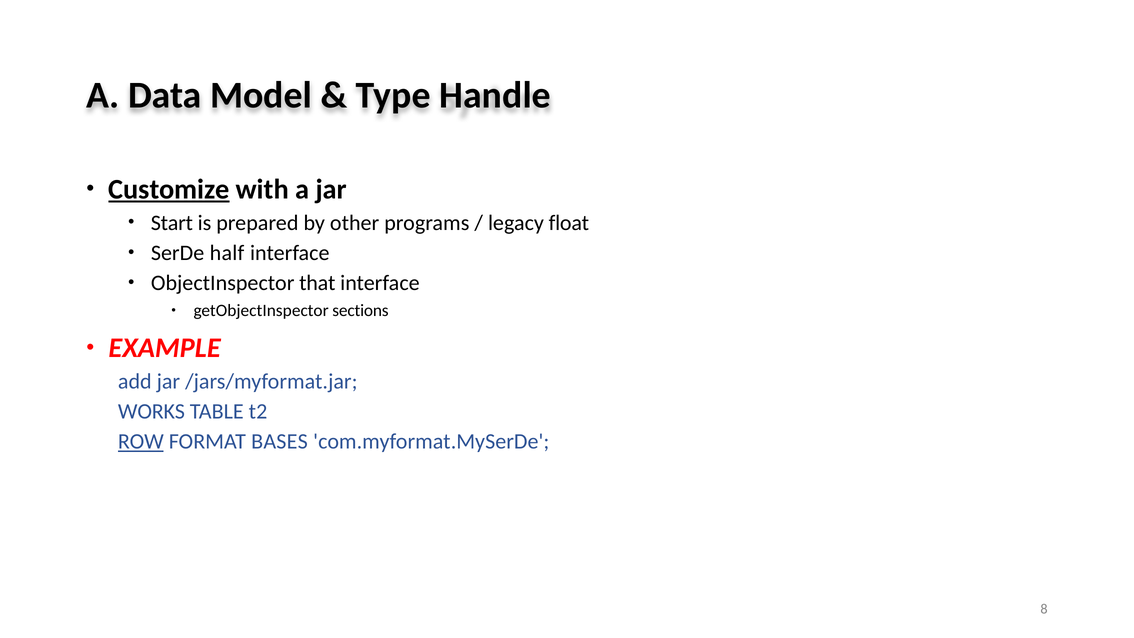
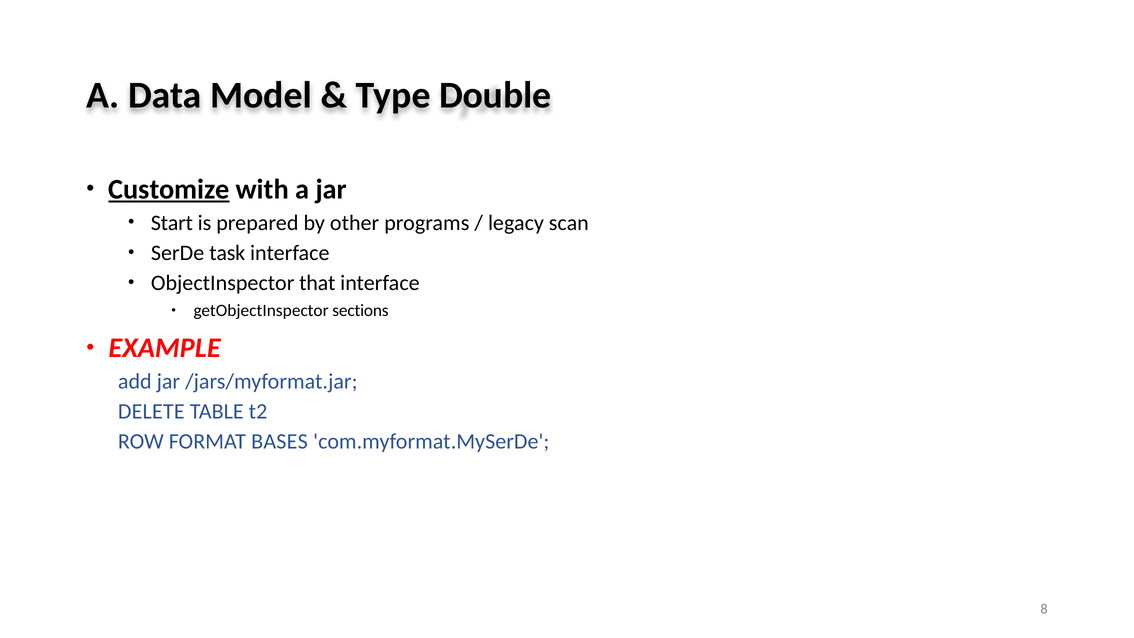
Handle: Handle -> Double (495, 95)
float: float -> scan (569, 223)
half: half -> task (227, 253)
WORKS: WORKS -> DELETE (151, 411)
ROW underline: present -> none (141, 442)
